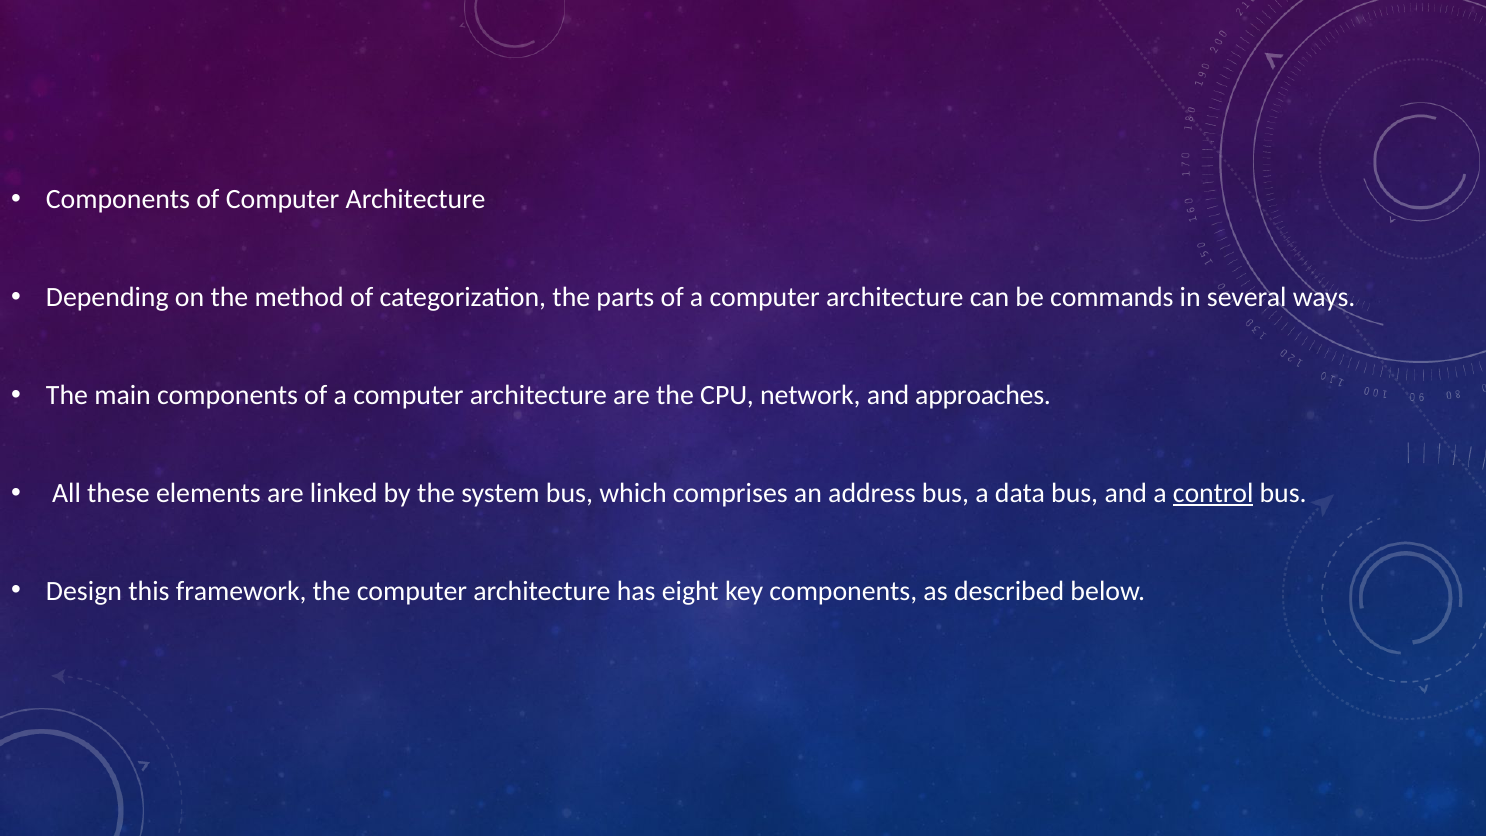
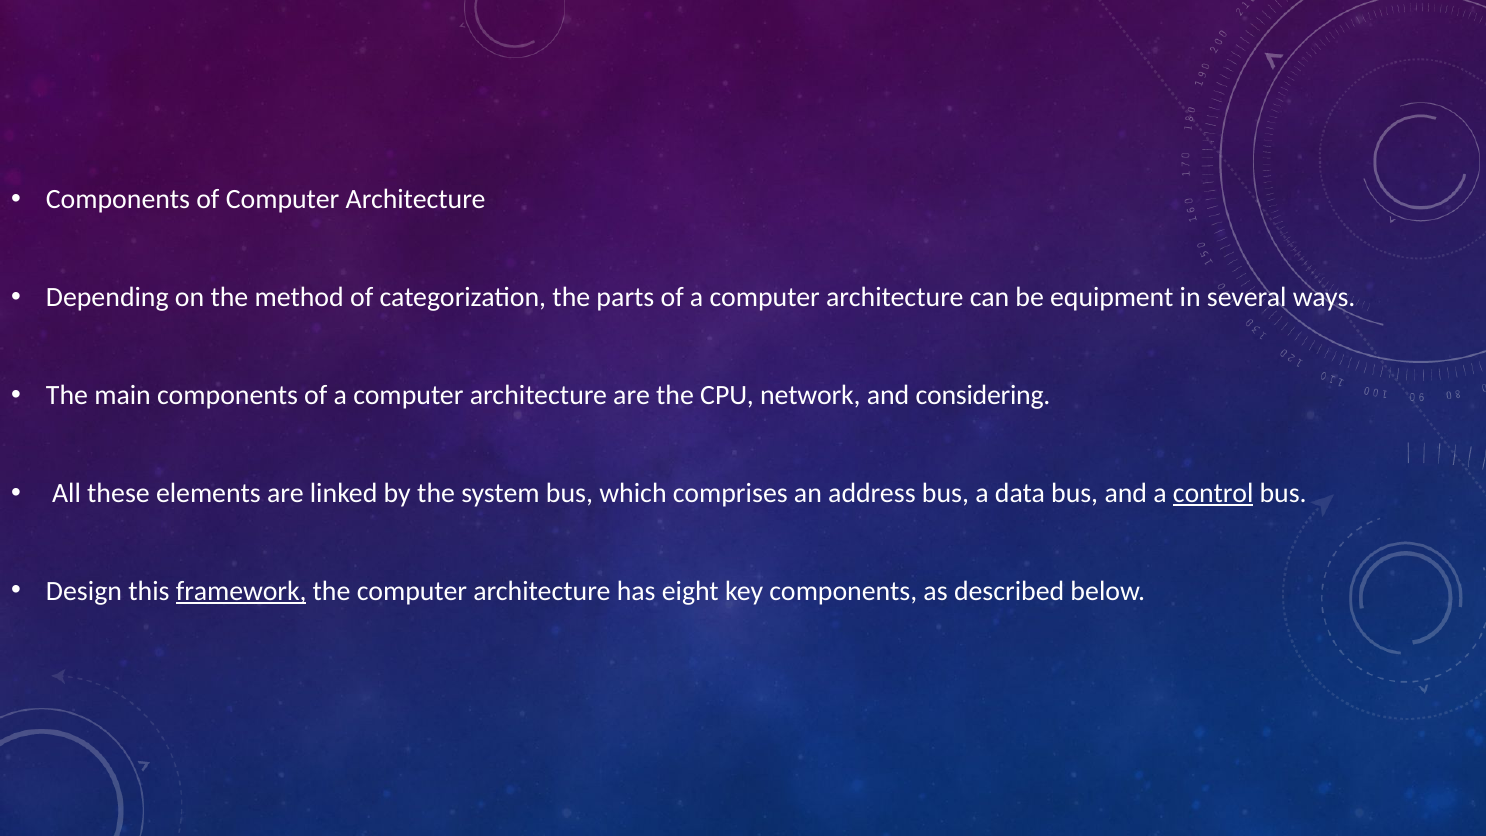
commands: commands -> equipment (1112, 298)
approaches: approaches -> considering (983, 395)
framework underline: none -> present (241, 591)
